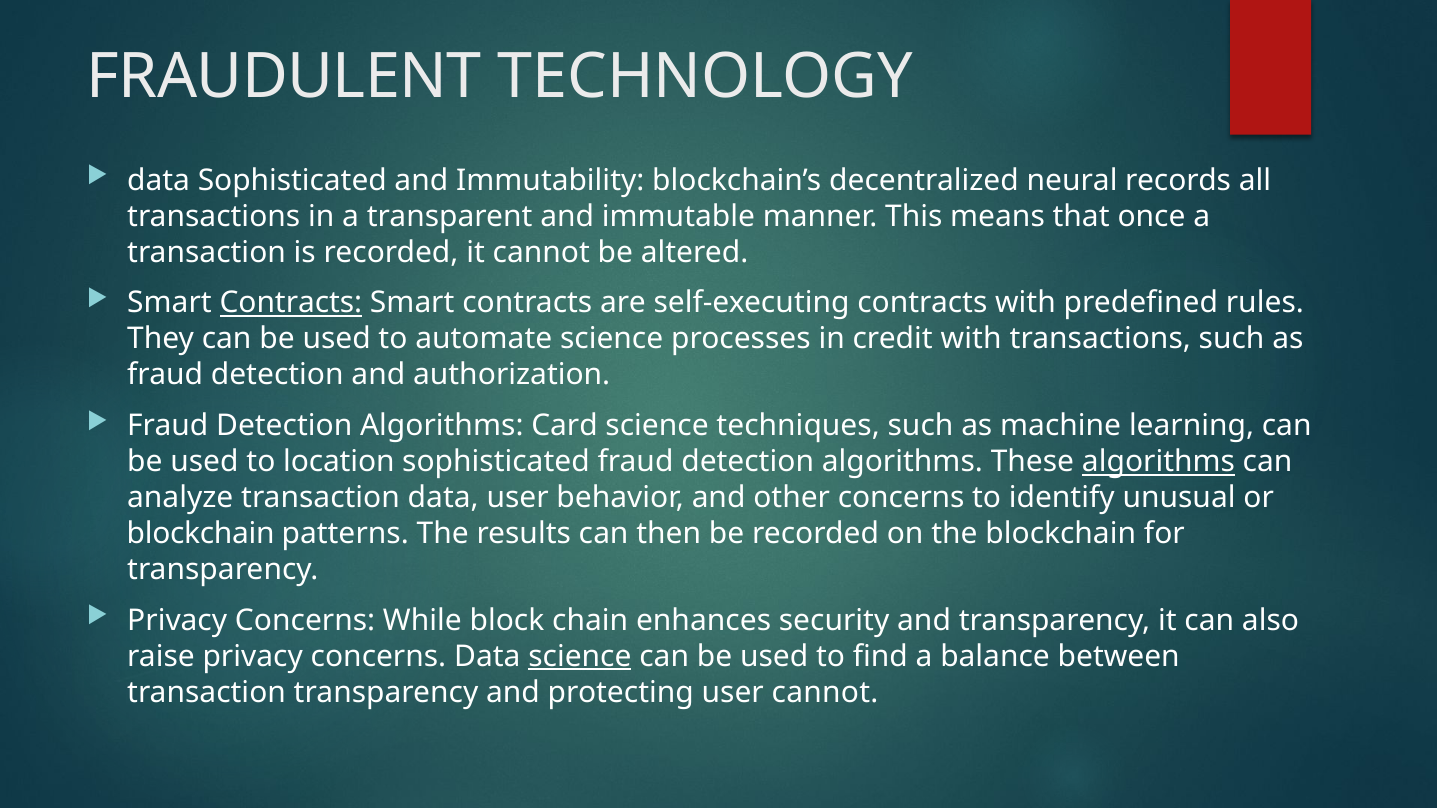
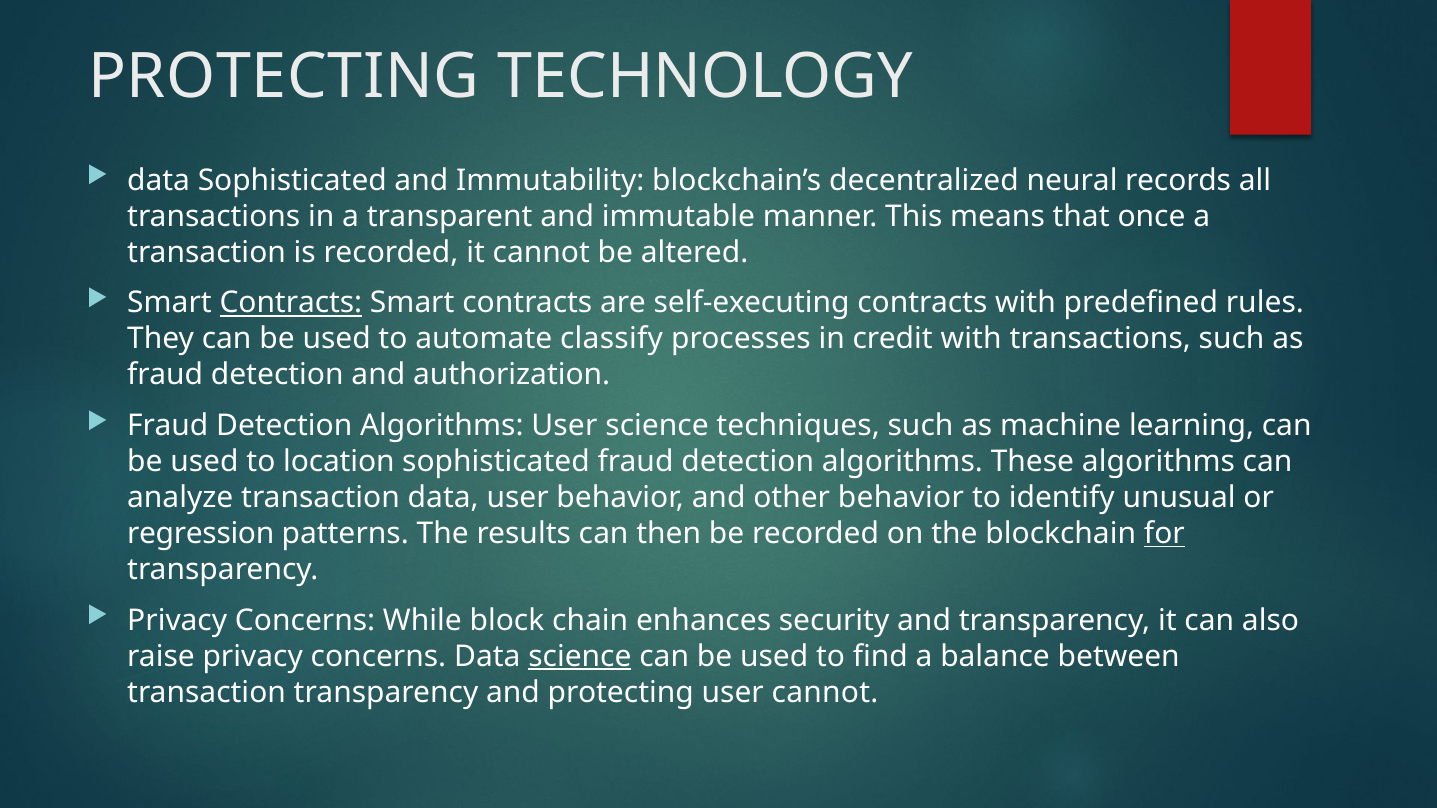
FRAUDULENT: FRAUDULENT -> PROTECTING (284, 77)
automate science: science -> classify (612, 339)
Algorithms Card: Card -> User (564, 426)
algorithms underline: present -> none (1159, 462)
other concerns: concerns -> behavior (901, 498)
blockchain: blockchain -> regression (201, 534)
for underline: none -> present (1164, 534)
